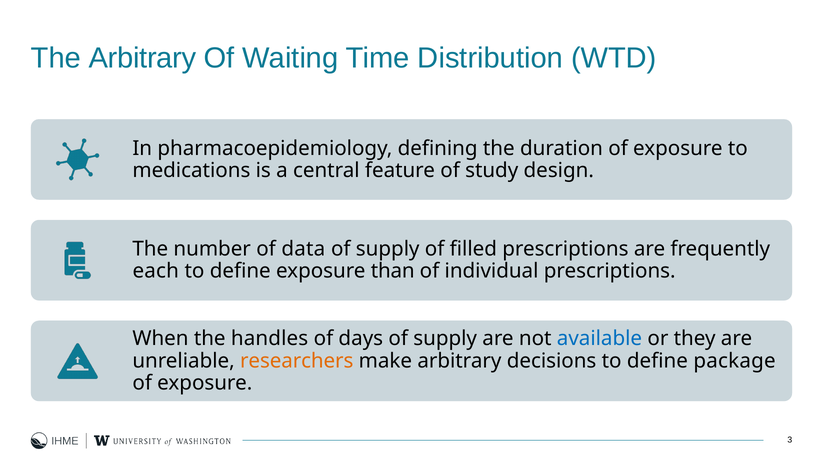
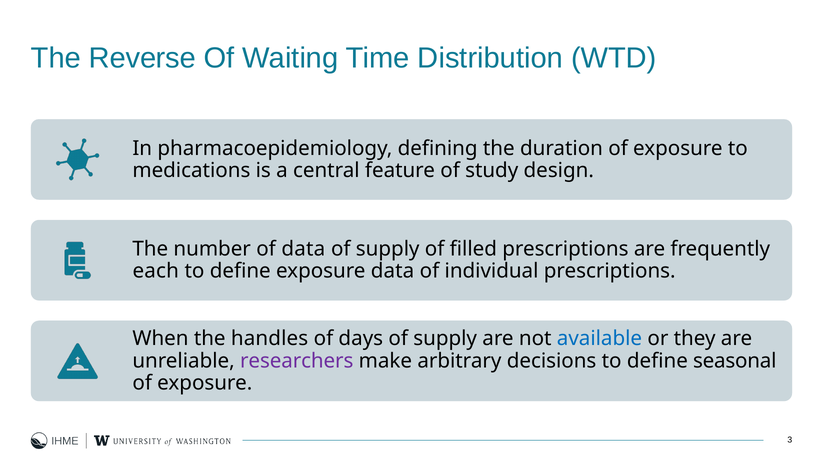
The Arbitrary: Arbitrary -> Reverse (142, 58)
exposure than: than -> data (393, 271)
researchers colour: orange -> purple (297, 361)
package: package -> seasonal (735, 361)
